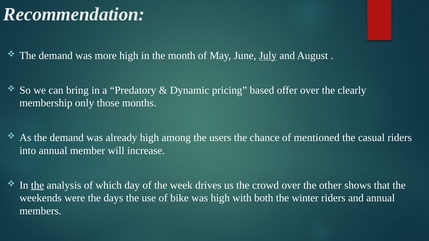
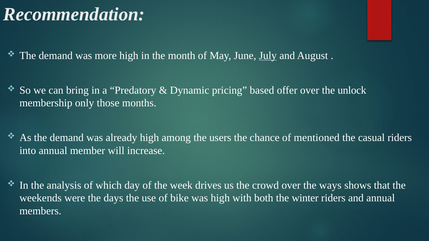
clearly: clearly -> unlock (352, 90)
the underline: present -> none (38, 185)
other: other -> ways (330, 185)
